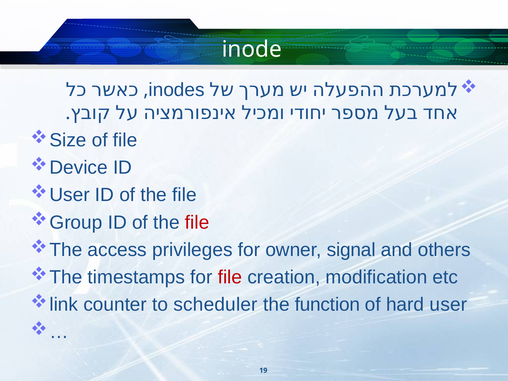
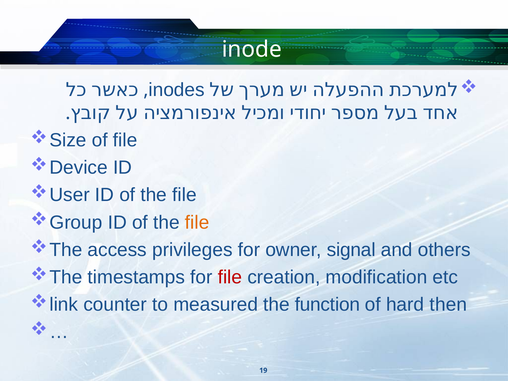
file colour: red -> orange (197, 222)
scheduler: scheduler -> measured (216, 305)
user: user -> then (448, 305)
